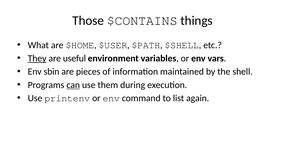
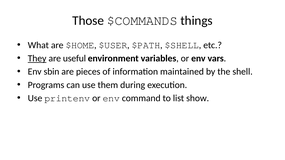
$CONTAINS: $CONTAINS -> $COMMANDS (142, 21)
can underline: present -> none (73, 85)
again: again -> show (198, 98)
